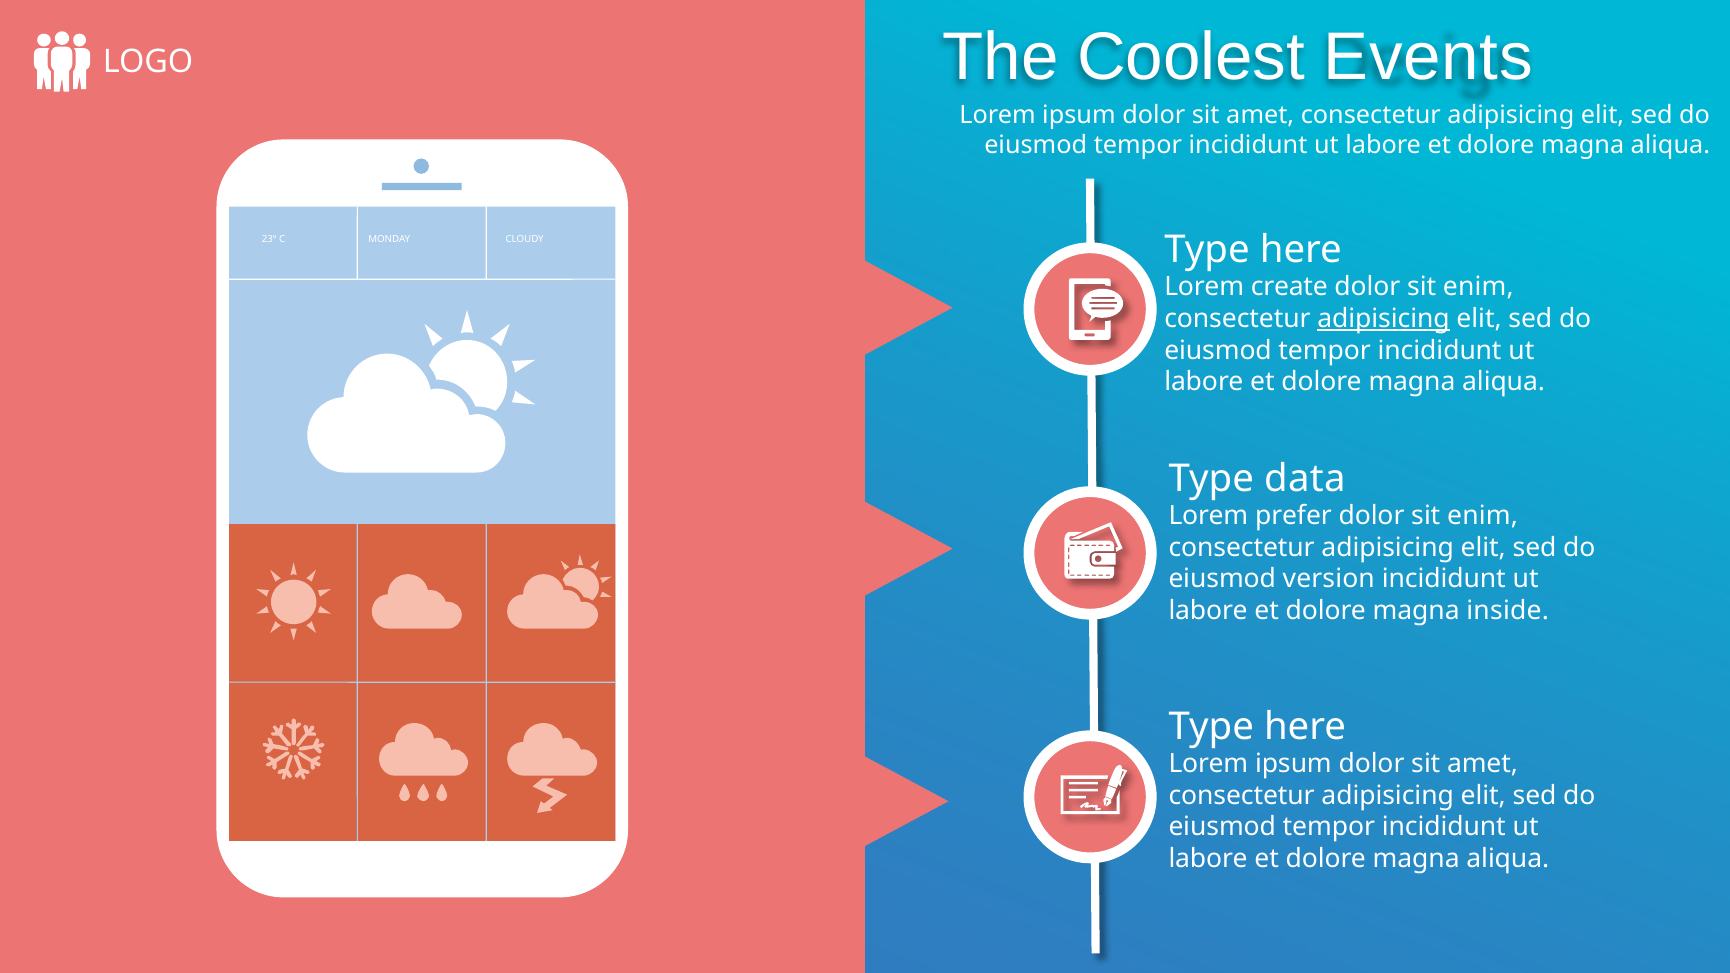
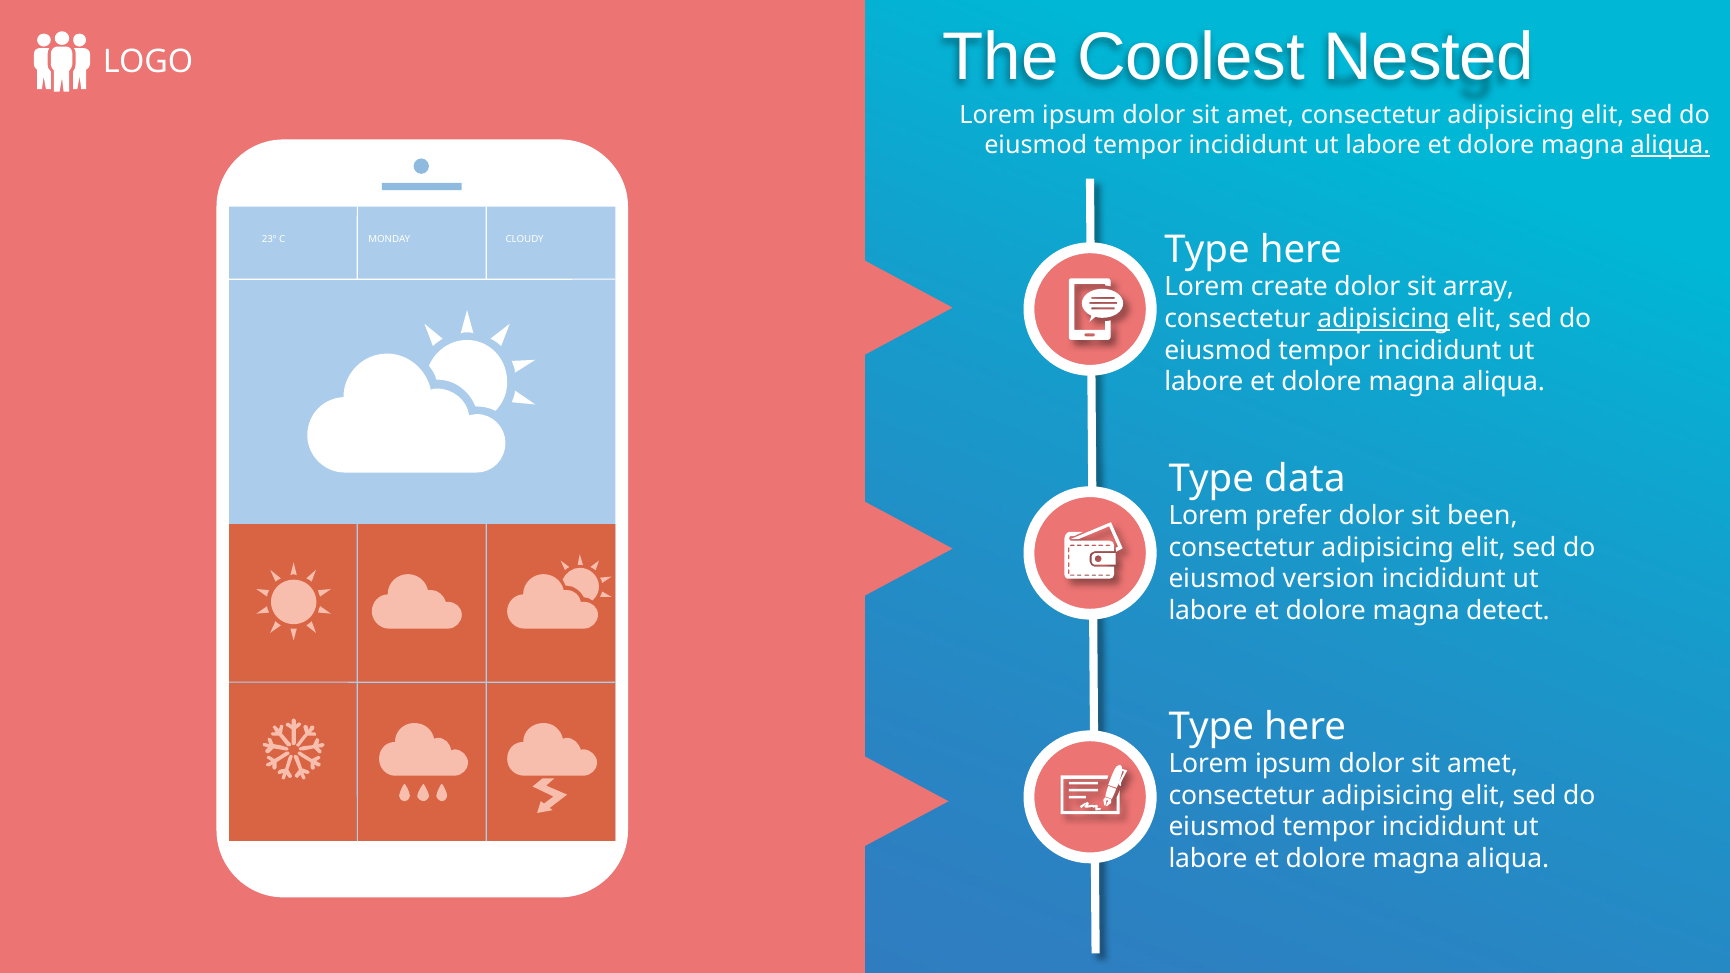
Events: Events -> Nested (1429, 58)
aliqua underline: none -> present (1670, 145)
enim: enim -> array (1479, 287)
enim: enim -> been (1482, 516)
inside: inside -> detect (1508, 611)
